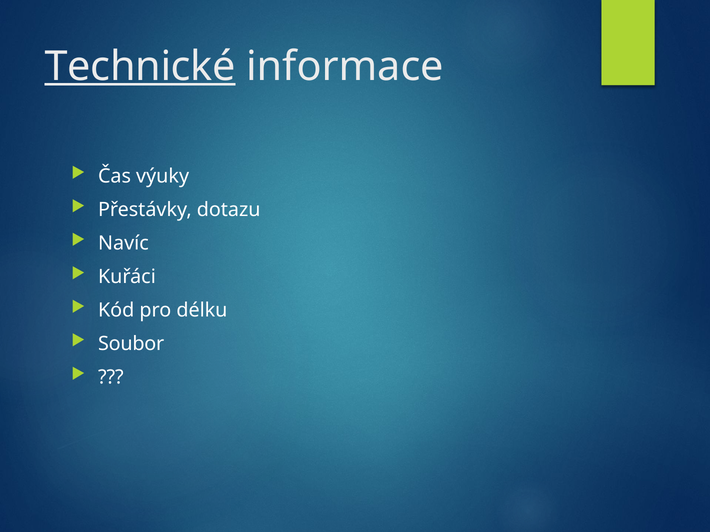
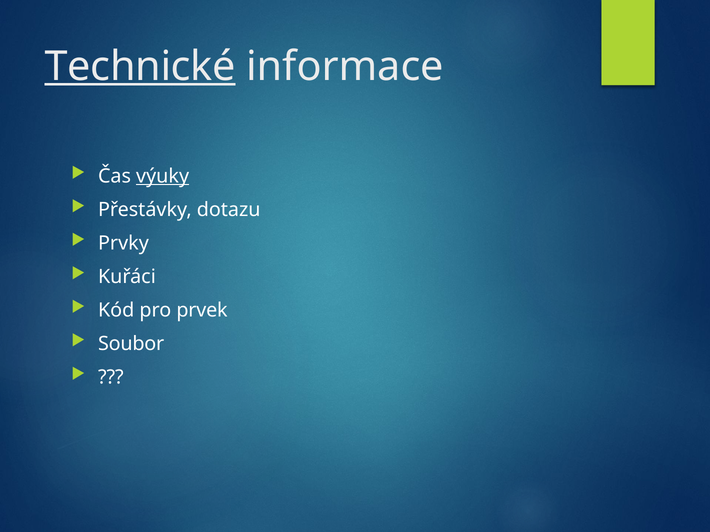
výuky underline: none -> present (163, 176)
Navíc: Navíc -> Prvky (123, 243)
délku: délku -> prvek (202, 310)
